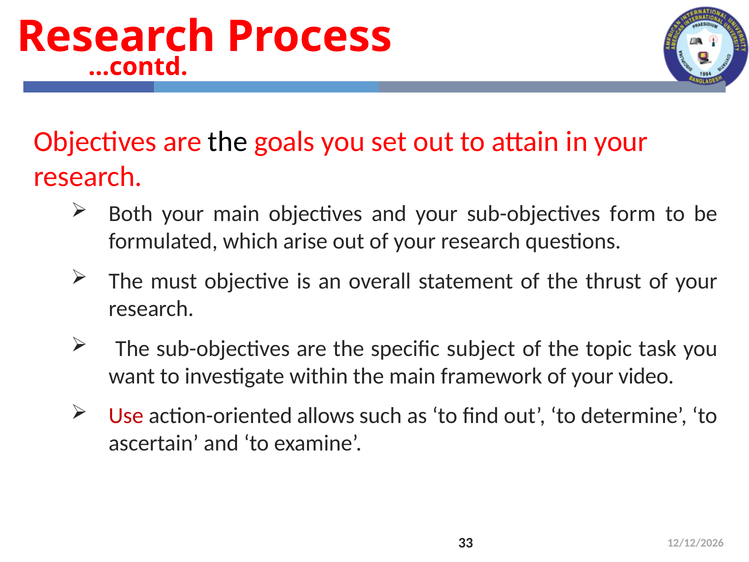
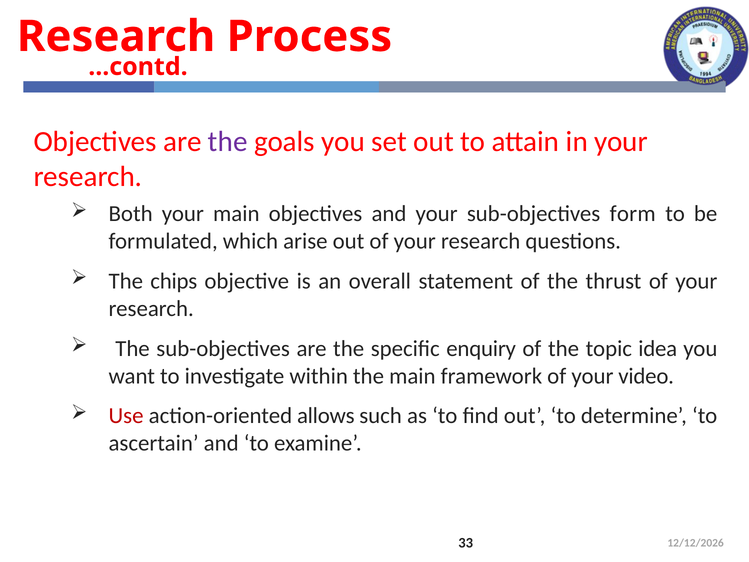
the colour: black -> purple (228, 142)
must: must -> chips (174, 281)
subject: subject -> enquiry (481, 348)
task: task -> idea (658, 348)
